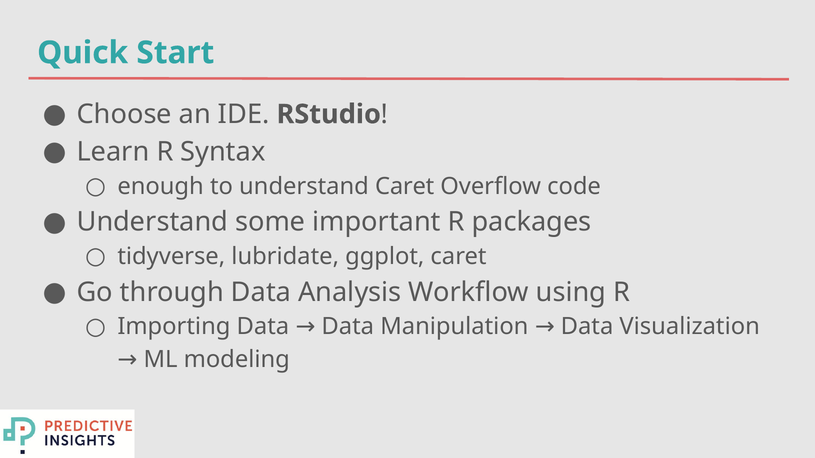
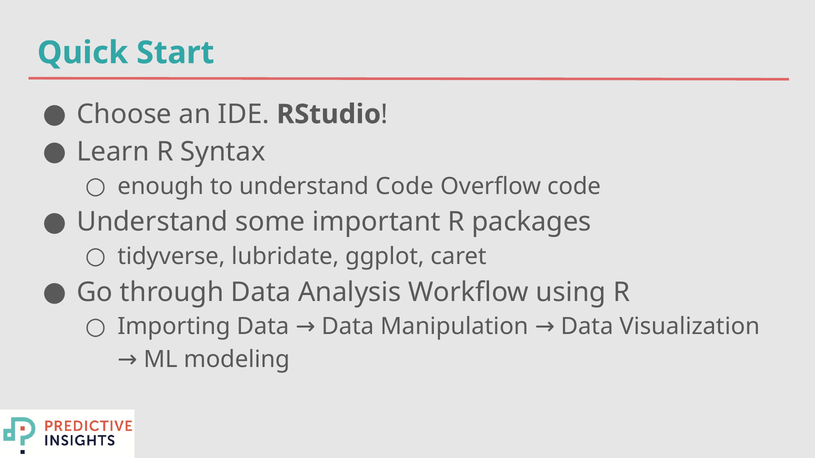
understand Caret: Caret -> Code (404, 186)
